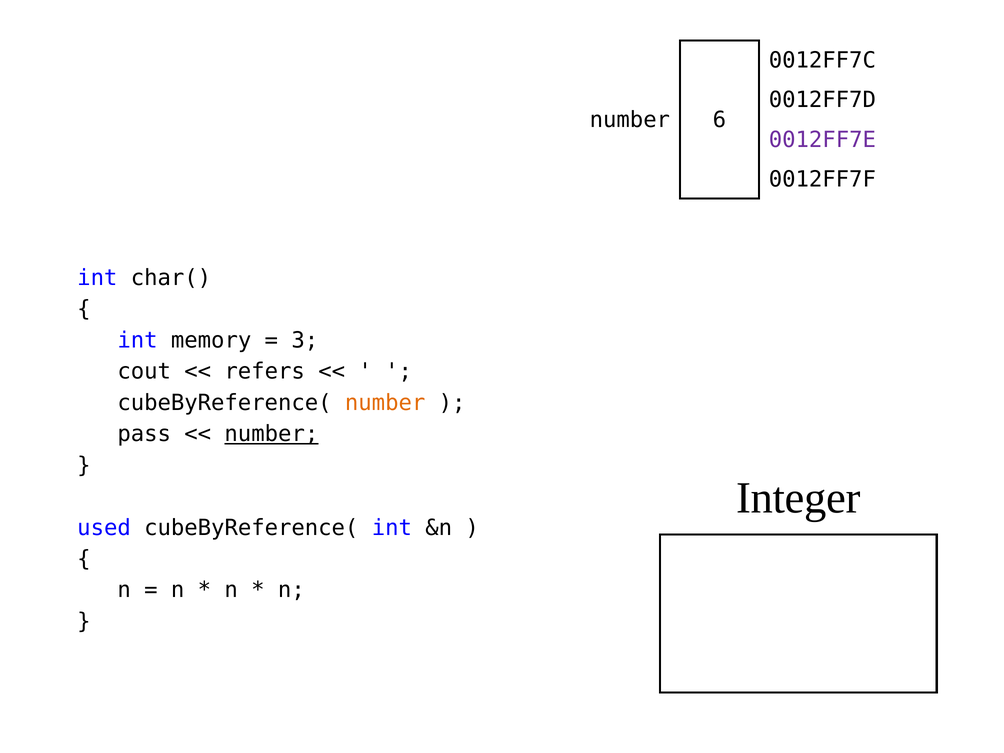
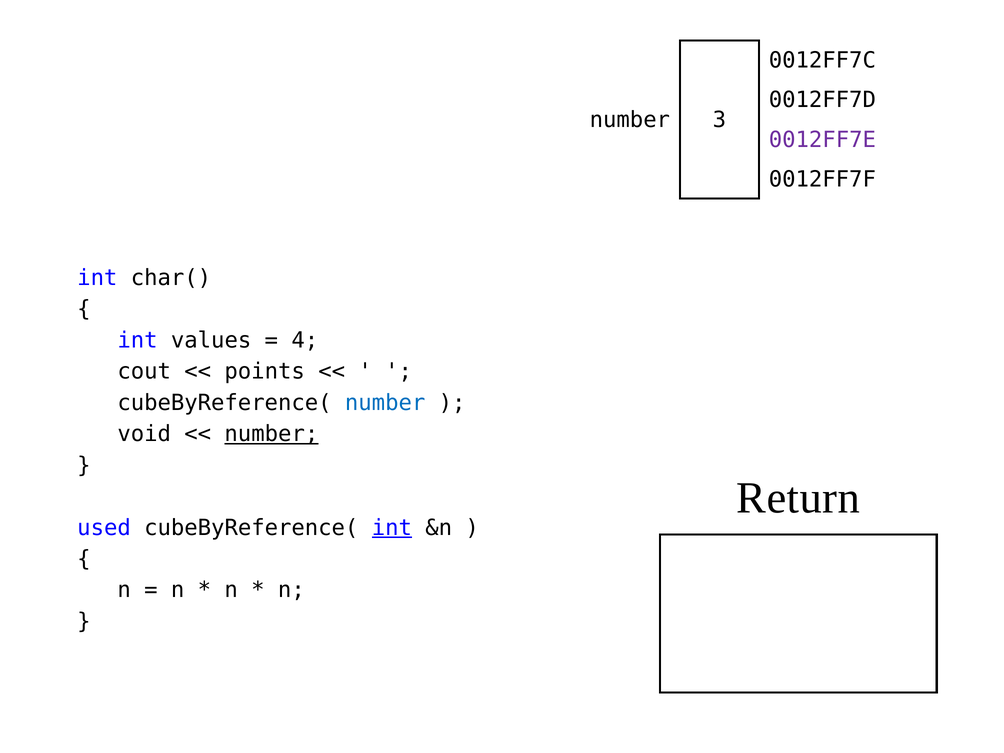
6: 6 -> 3 (719, 120)
memory: memory -> values (211, 340)
3: 3 -> 4 (305, 340)
refers: refers -> points (265, 372)
number colour: orange -> blue (385, 403)
pass: pass -> void (144, 434)
Integer: Integer -> Return (798, 498)
int underline: none -> present (392, 528)
